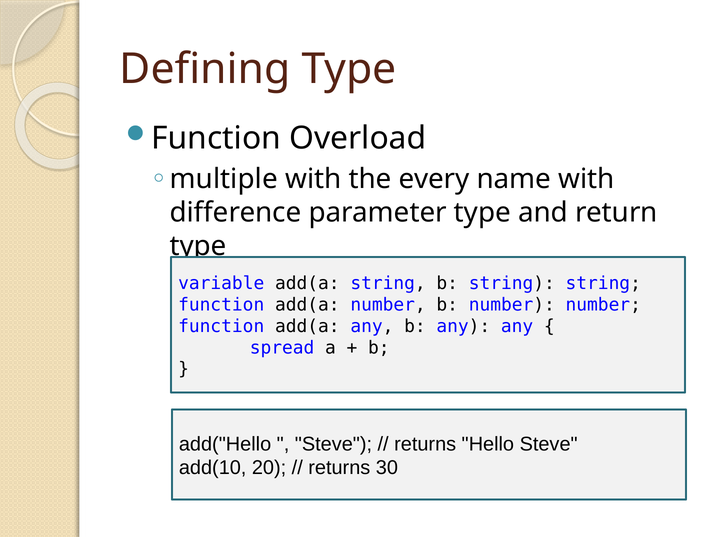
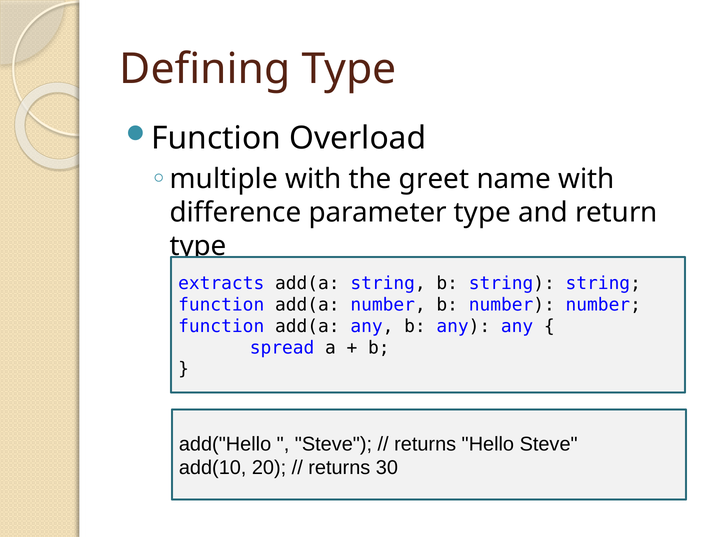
every: every -> greet (434, 179)
variable: variable -> extracts (221, 283)
